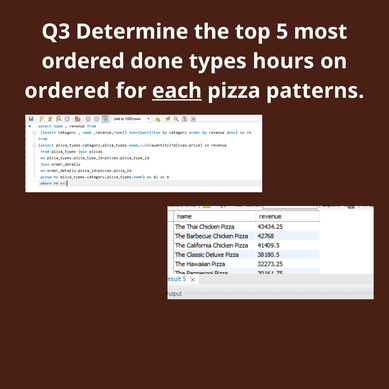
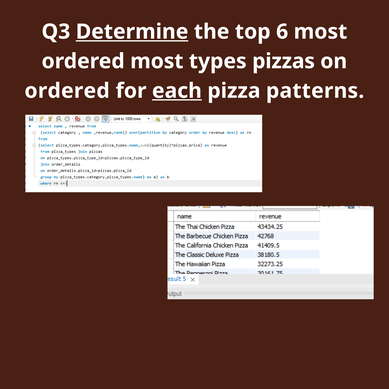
Determine underline: none -> present (132, 32)
5: 5 -> 6 (282, 32)
ordered done: done -> most (157, 61)
hours: hours -> pizzas (284, 61)
